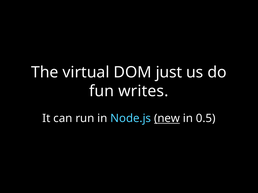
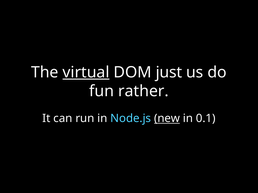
virtual underline: none -> present (86, 72)
writes: writes -> rather (143, 91)
0.5: 0.5 -> 0.1 (206, 119)
